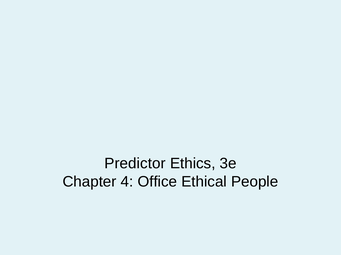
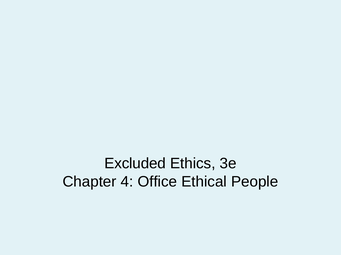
Predictor: Predictor -> Excluded (135, 164)
